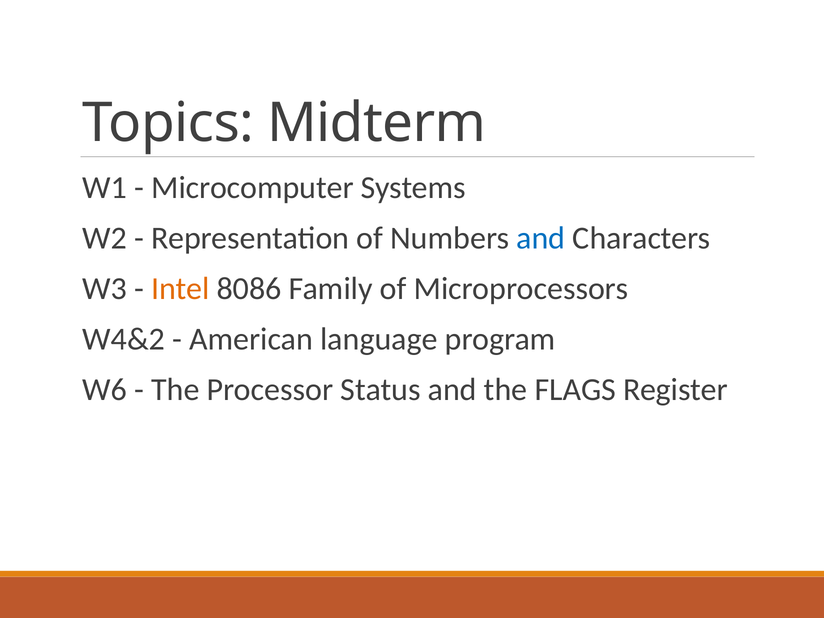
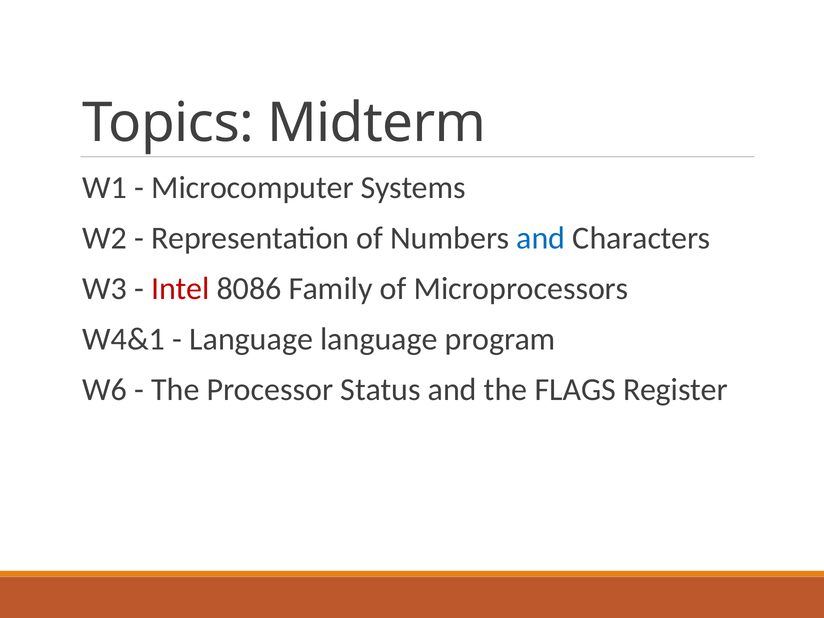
Intel colour: orange -> red (180, 289)
W4&2: W4&2 -> W4&1 (124, 339)
American: American -> Language (251, 339)
